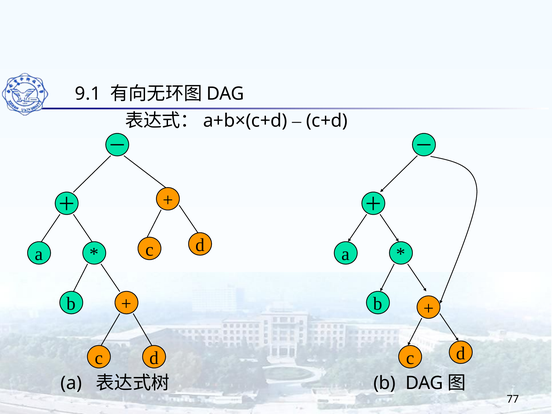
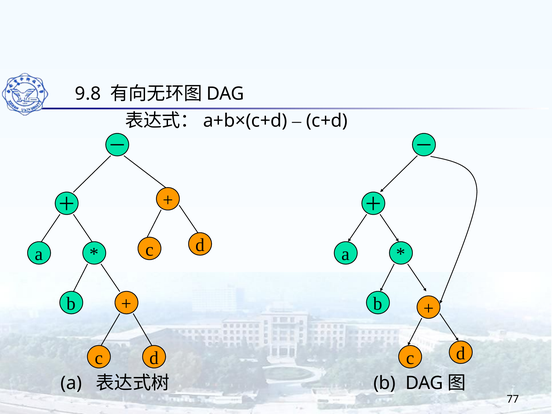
9.1: 9.1 -> 9.8 (88, 94)
